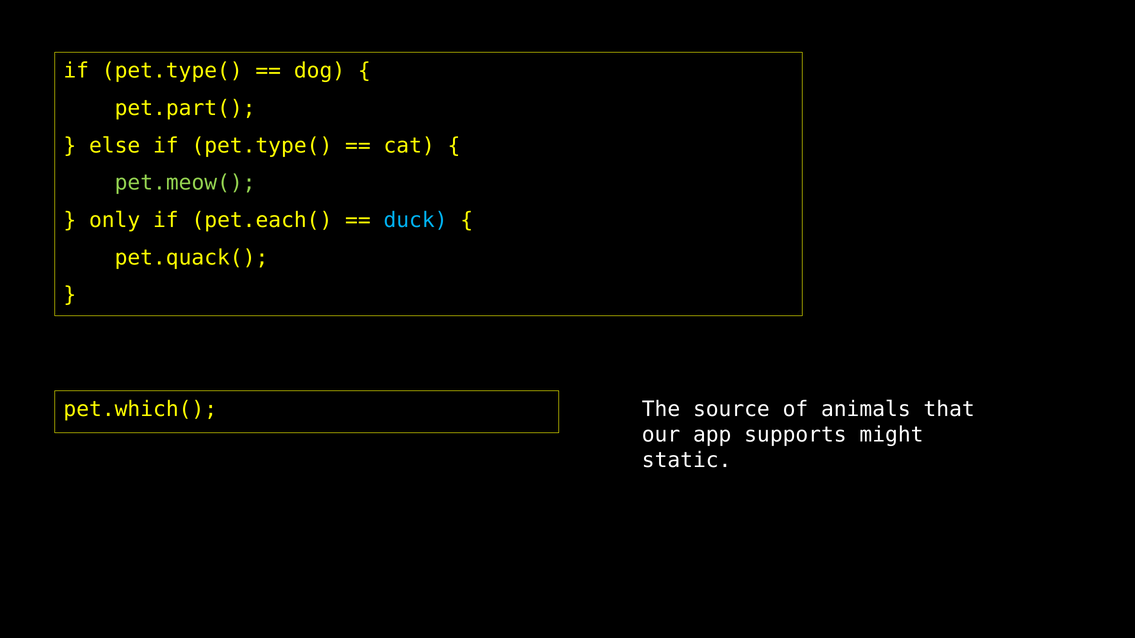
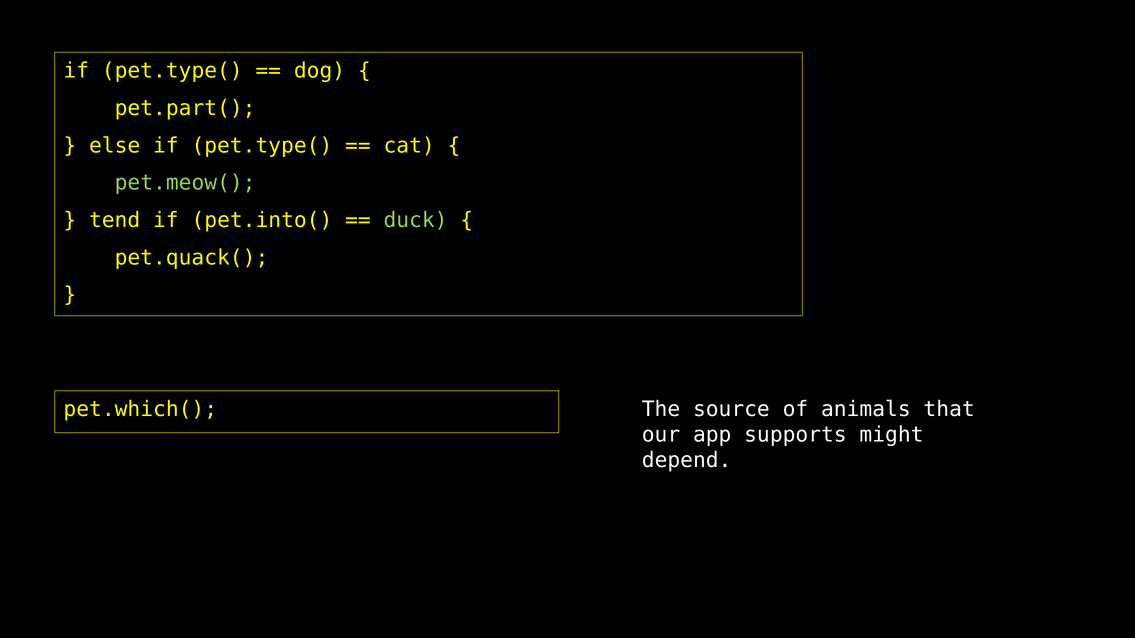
only: only -> tend (115, 220)
pet.each(: pet.each( -> pet.into( (262, 220)
duck colour: light blue -> light green (416, 220)
static: static -> depend (687, 461)
